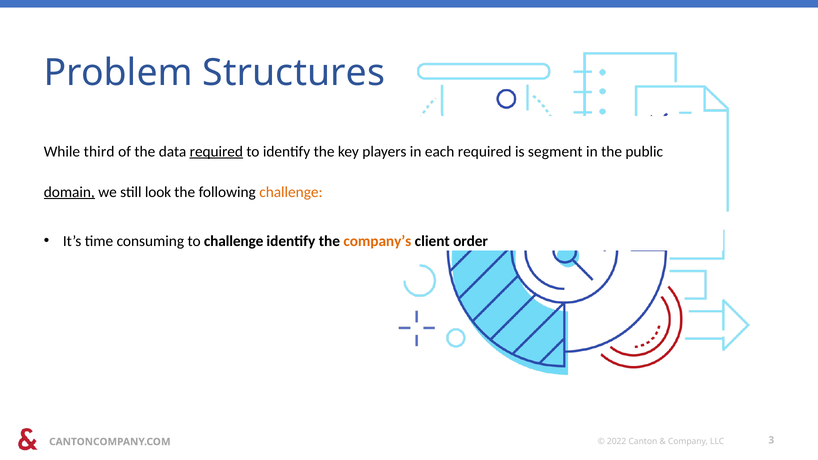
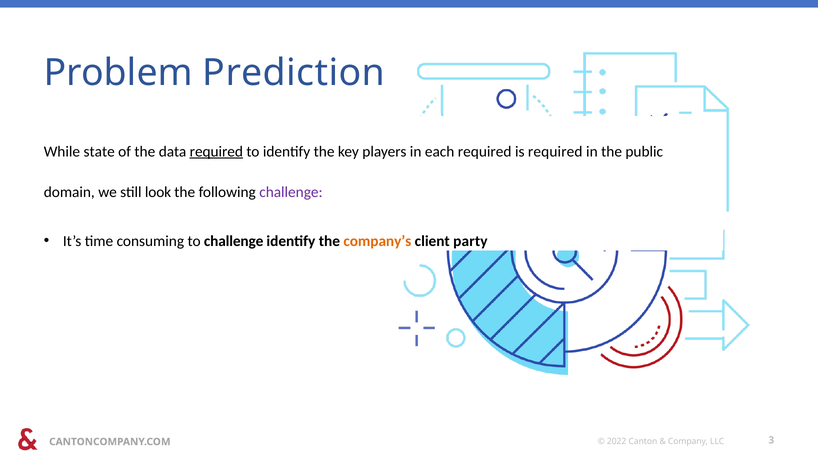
Structures: Structures -> Prediction (294, 73)
third: third -> state (99, 152)
is segment: segment -> required (555, 152)
domain underline: present -> none (69, 192)
challenge colour: orange -> purple (291, 192)
order: order -> party (470, 241)
